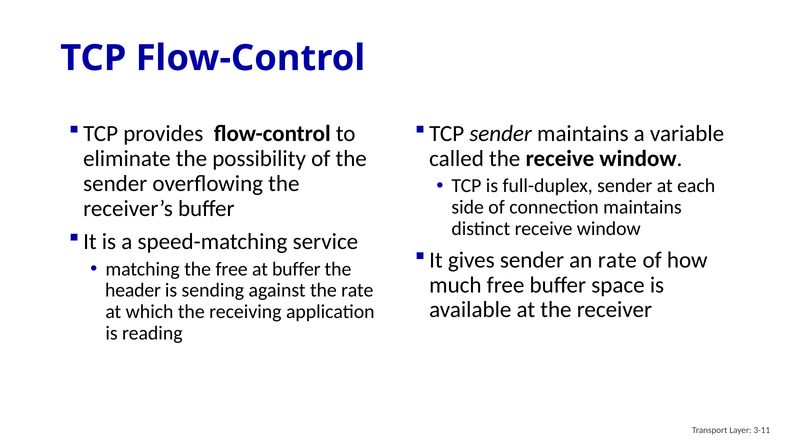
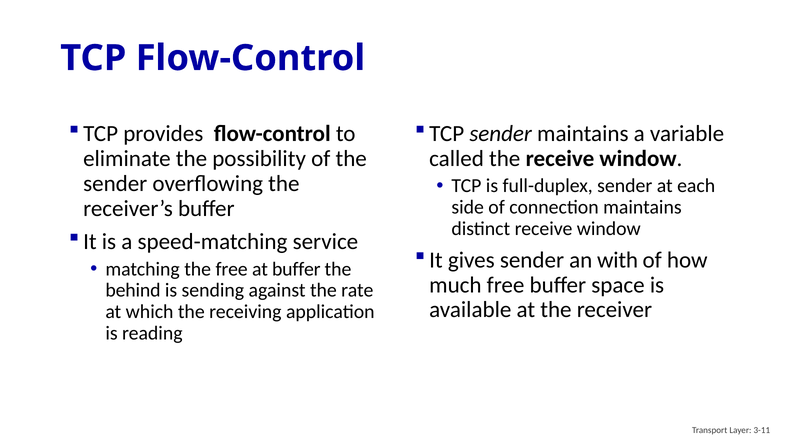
an rate: rate -> with (618, 260)
header: header -> behind (133, 290)
